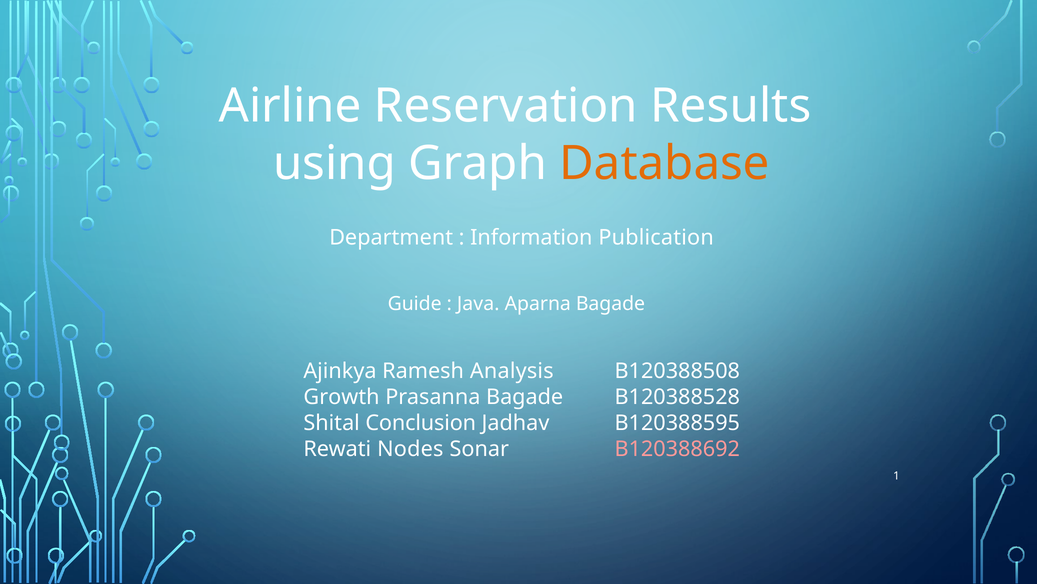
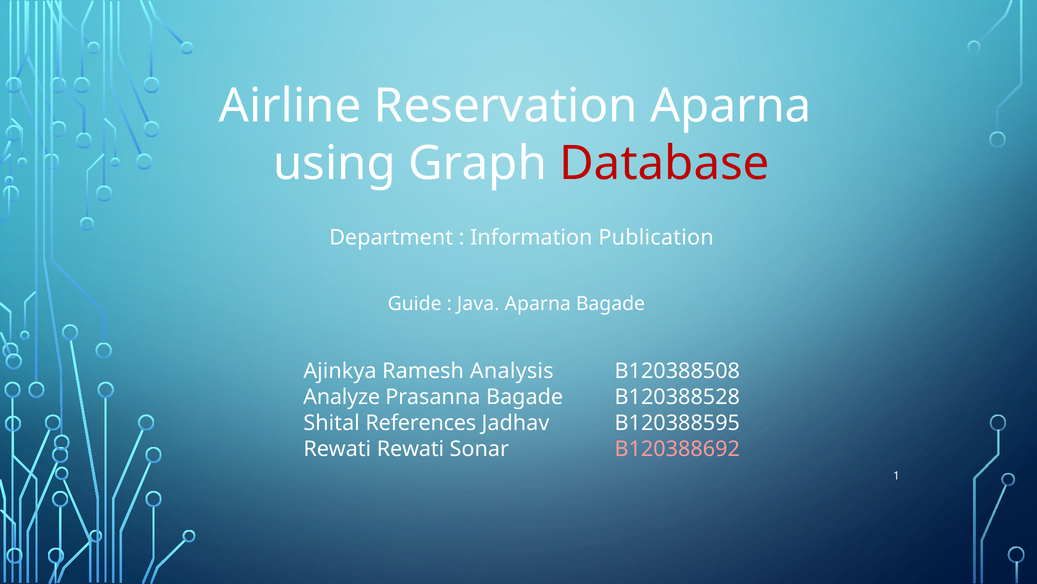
Reservation Results: Results -> Aparna (731, 106)
Database colour: orange -> red (665, 163)
Growth: Growth -> Analyze (342, 396)
Conclusion: Conclusion -> References (421, 422)
Rewati Nodes: Nodes -> Rewati (410, 448)
